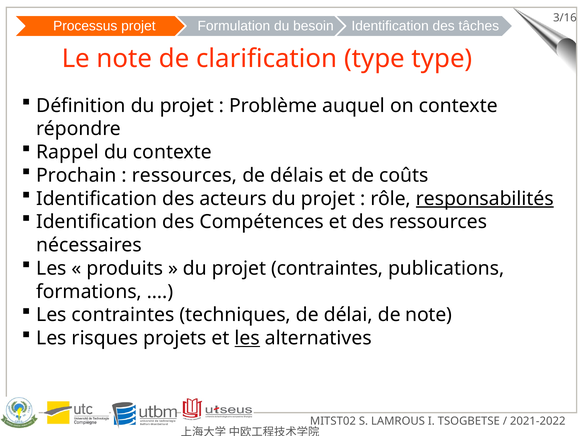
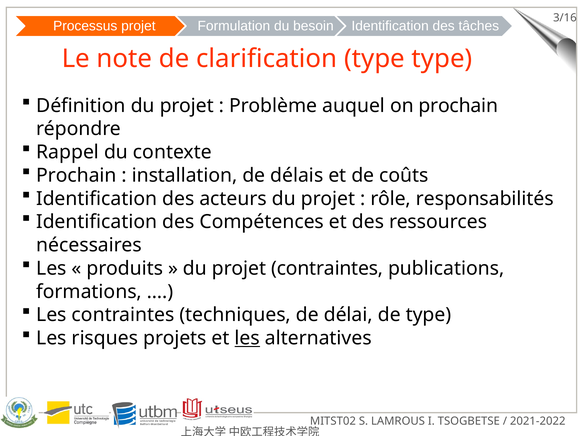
on contexte: contexte -> prochain (458, 106)
ressources: ressources -> installation (185, 176)
responsabilités underline: present -> none (485, 199)
de note: note -> type (429, 315)
